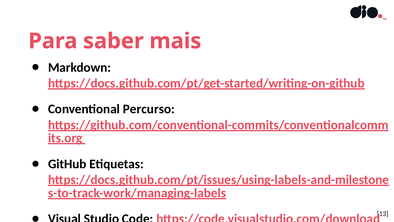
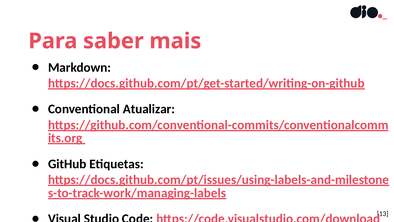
Percurso: Percurso -> Atualizar (149, 109)
